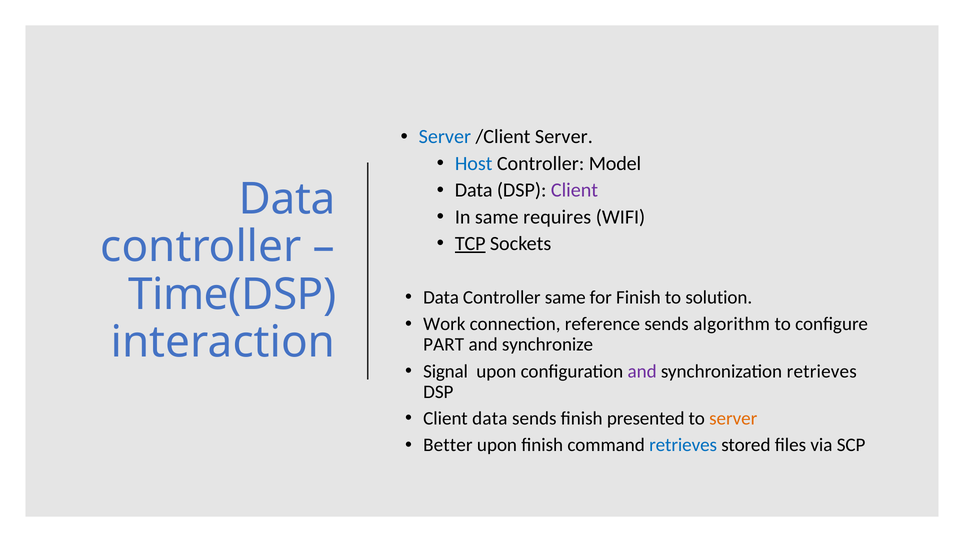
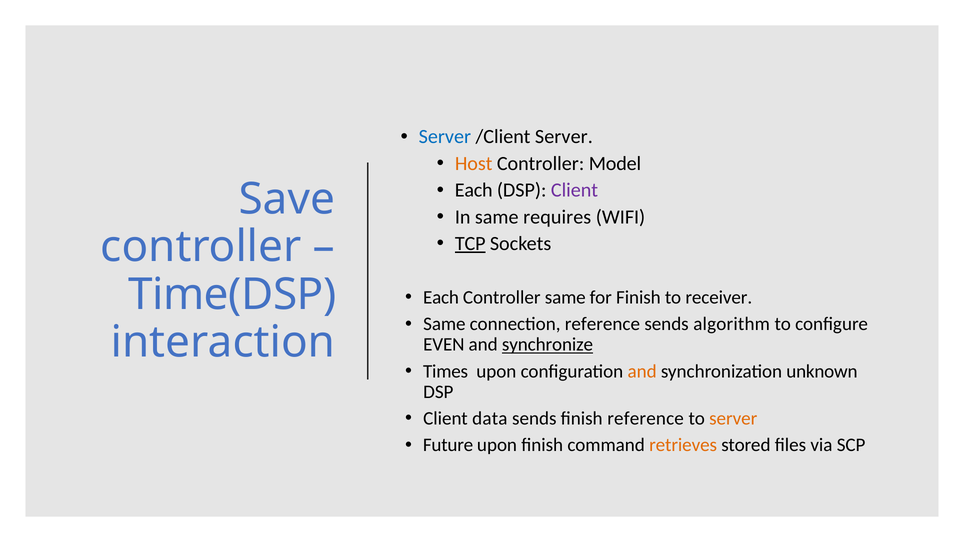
Host colour: blue -> orange (474, 164)
Data: Data -> Each (474, 190)
Data: Data -> Save (287, 199)
Data: Data -> Each (441, 298)
solution: solution -> receiver (719, 298)
Work: Work -> Same (444, 324)
PART: PART -> EVEN (444, 345)
synchronize underline: none -> present (548, 345)
Signal: Signal -> Times (446, 371)
and colour: purple -> orange (642, 371)
synchronization retrieves: retrieves -> unknown (822, 371)
finish presented: presented -> reference (646, 419)
Better: Better -> Future (448, 445)
retrieves colour: blue -> orange (683, 445)
